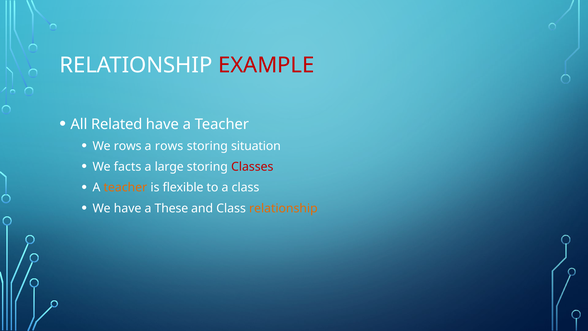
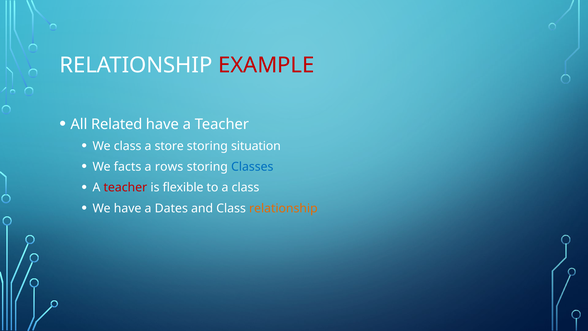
We rows: rows -> class (128, 146)
a rows: rows -> store (169, 146)
large: large -> rows (169, 167)
Classes colour: red -> blue (252, 167)
teacher colour: orange -> red (125, 187)
These: These -> Dates (171, 208)
